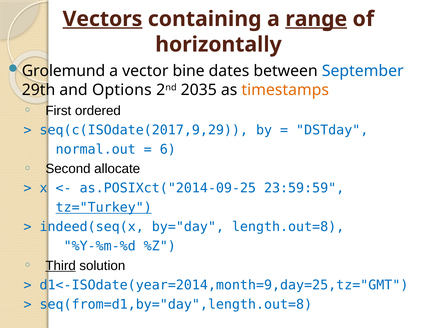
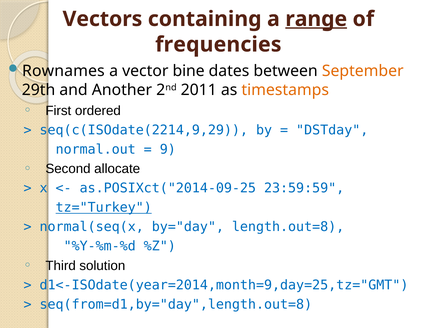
Vectors underline: present -> none (102, 19)
horizontally: horizontally -> frequencies (218, 44)
Grolemund: Grolemund -> Rownames (63, 71)
September colour: blue -> orange (363, 71)
Options: Options -> Another (122, 90)
2035: 2035 -> 2011 (199, 90)
seq(c(ISOdate(2017,9,29: seq(c(ISOdate(2017,9,29 -> seq(c(ISOdate(2214,9,29 (144, 130)
6: 6 -> 9 (168, 149)
indeed(seq(x: indeed(seq(x -> normal(seq(x (92, 227)
Third underline: present -> none (61, 265)
